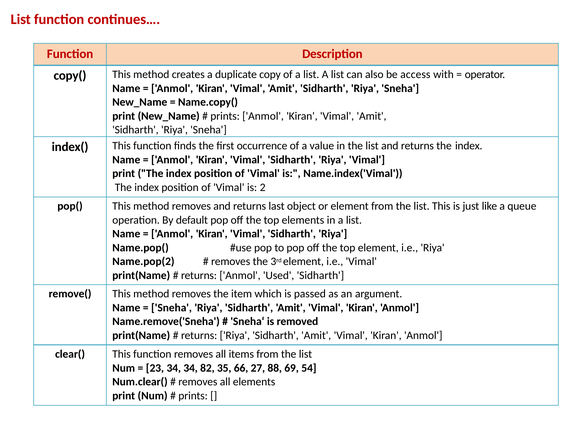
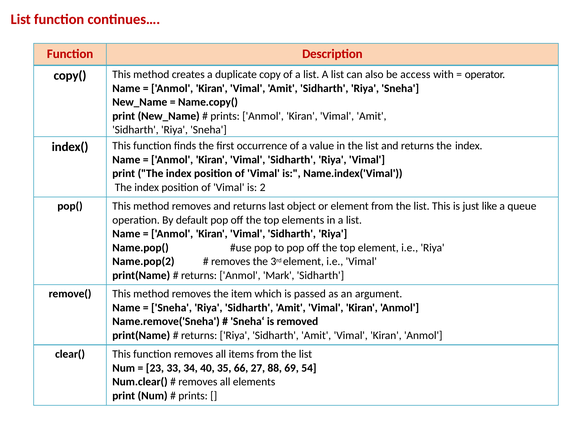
Used: Used -> Mark (279, 275)
23 34: 34 -> 33 (174, 367)
82: 82 -> 40 (207, 367)
